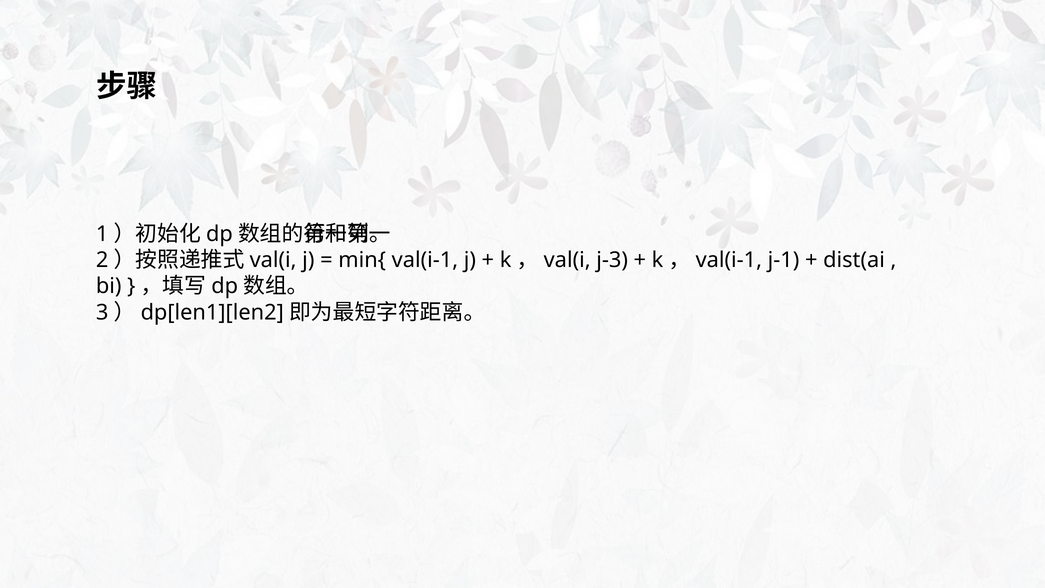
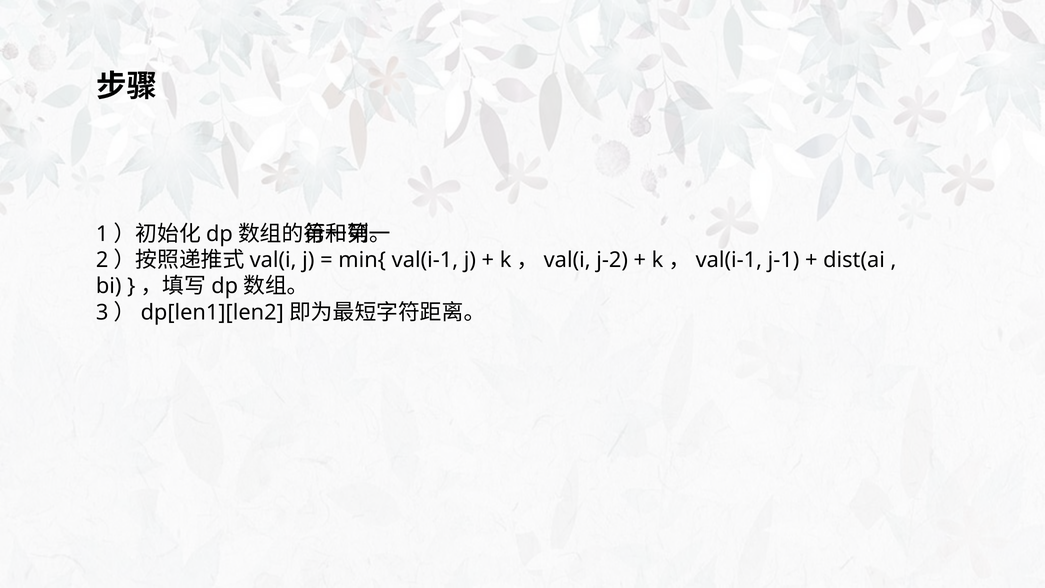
j-3: j-3 -> j-2 (612, 260)
